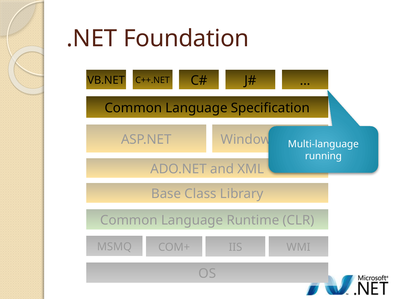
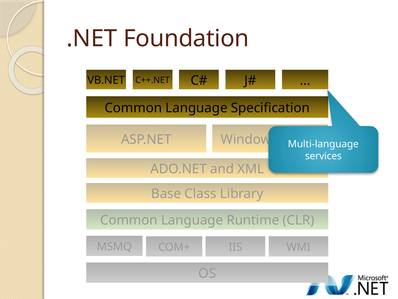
running: running -> services (323, 156)
